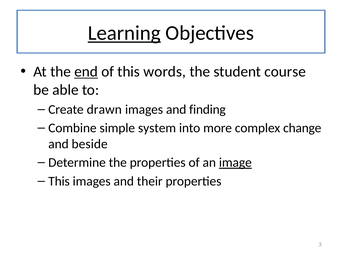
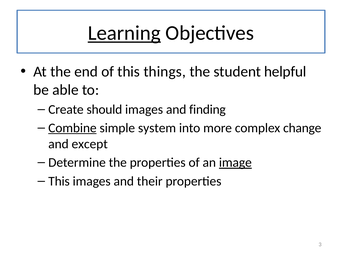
end underline: present -> none (86, 72)
words: words -> things (165, 72)
course: course -> helpful (285, 72)
drawn: drawn -> should (104, 110)
Combine underline: none -> present (72, 128)
beside: beside -> except (90, 144)
